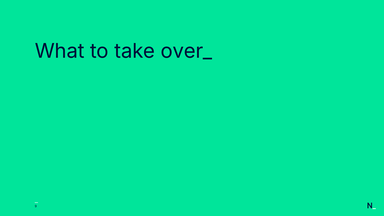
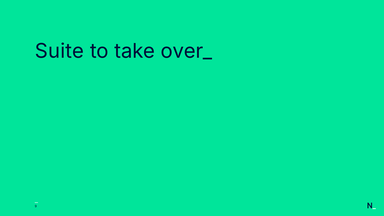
What: What -> Suite (59, 51)
